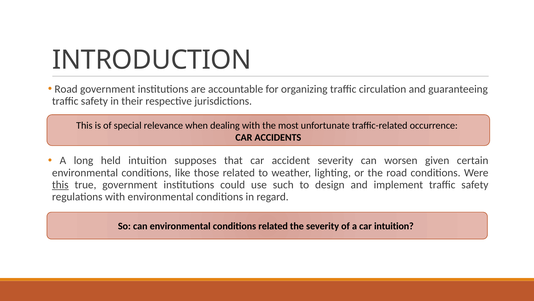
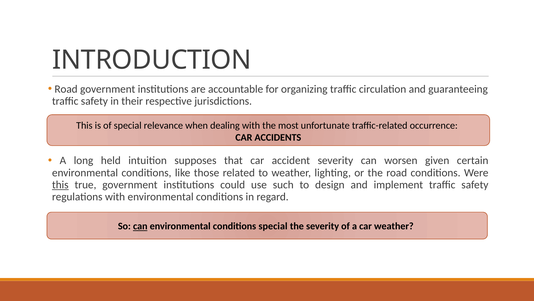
can underline: none -> present (140, 226)
conditions related: related -> special (273, 226)
car intuition: intuition -> weather (394, 226)
